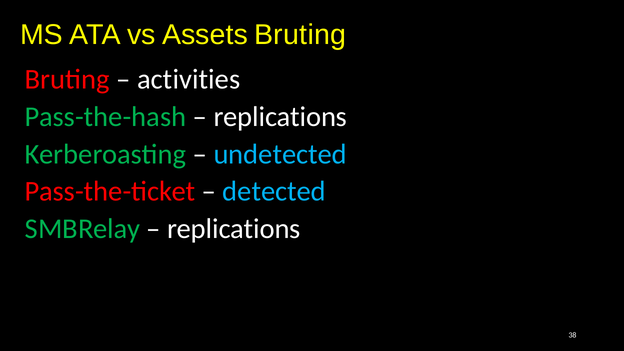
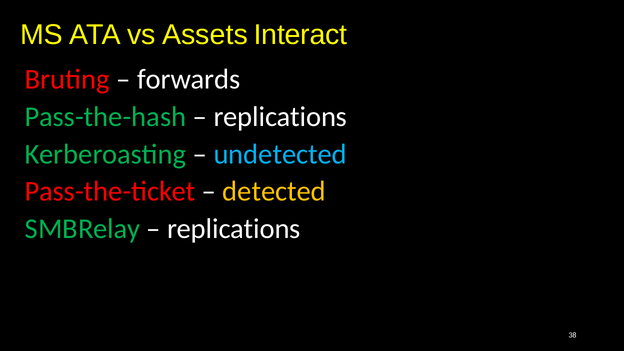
Assets Bruting: Bruting -> Interact (300, 35)
activities: activities -> forwards (189, 79)
detected colour: light blue -> yellow (274, 192)
